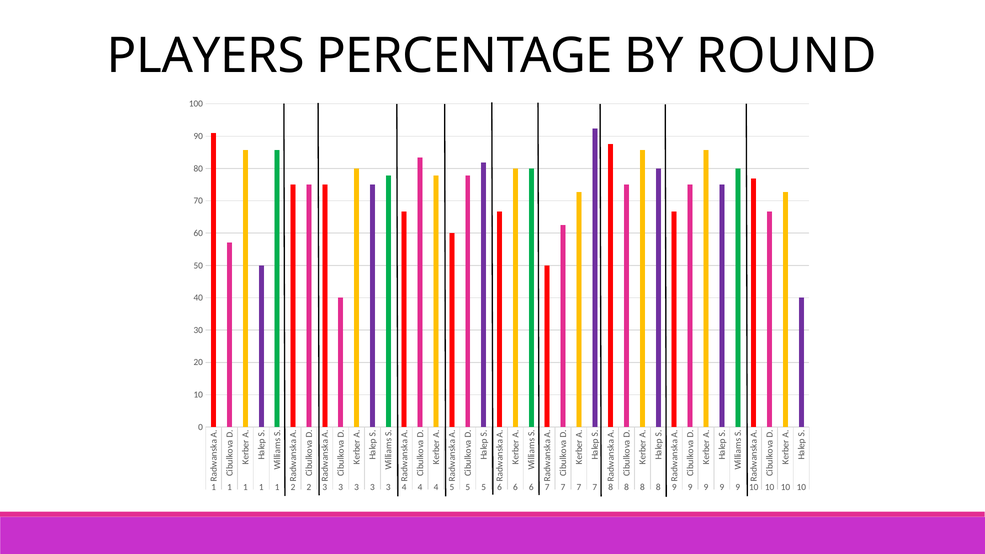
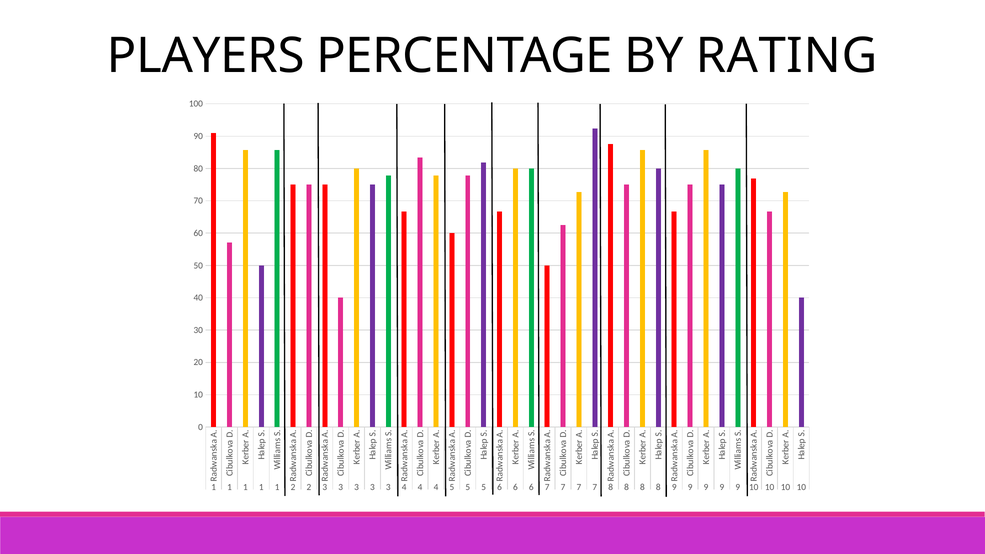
ROUND: ROUND -> RATING (786, 56)
